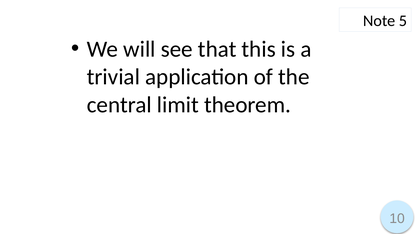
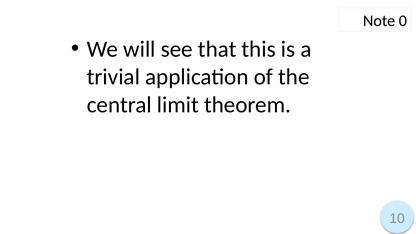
5: 5 -> 0 (403, 21)
